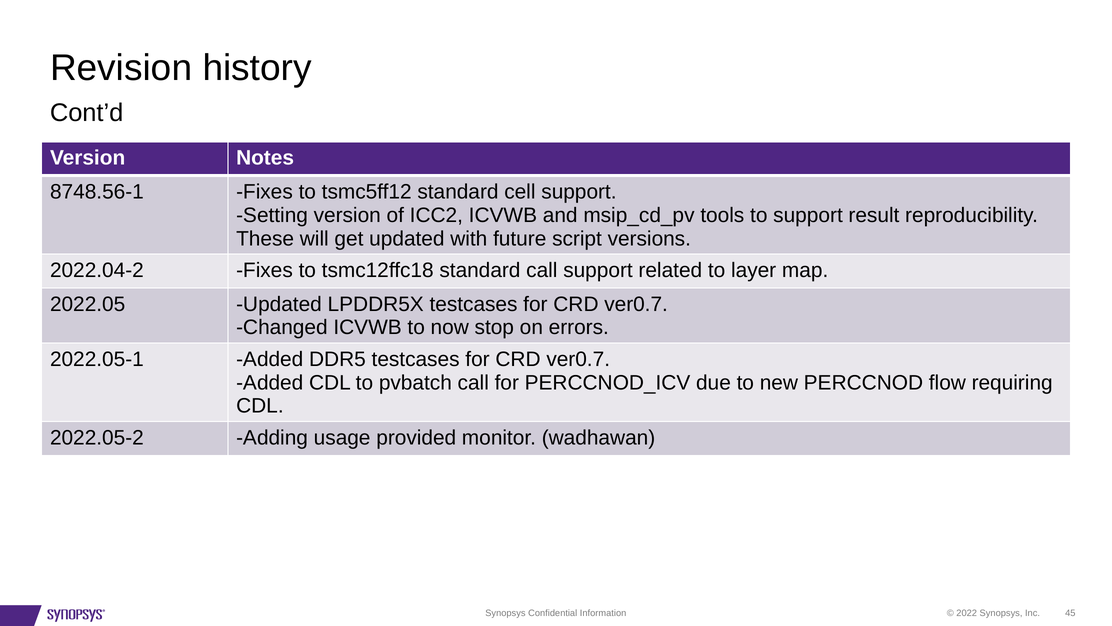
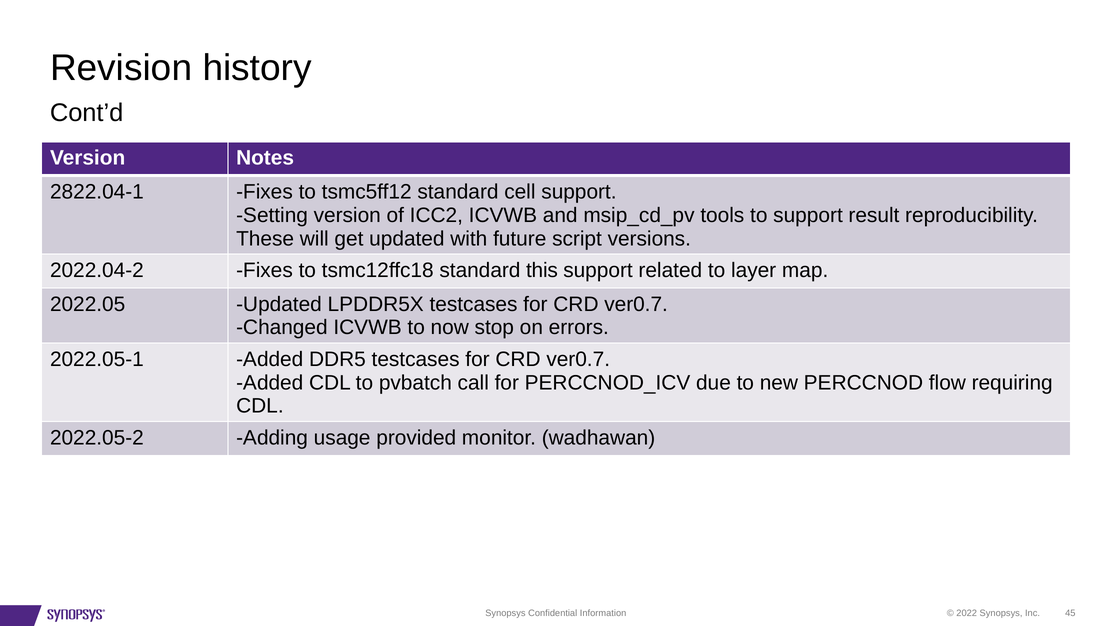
8748.56-1: 8748.56-1 -> 2822.04-1 (97, 192)
standard call: call -> this (542, 270)
